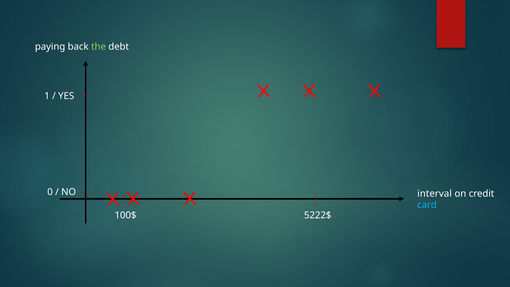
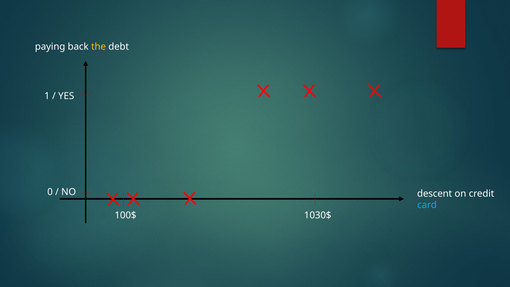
the colour: light green -> yellow (99, 47)
interval: interval -> descent (435, 194)
5222$: 5222$ -> 1030$ (318, 215)
